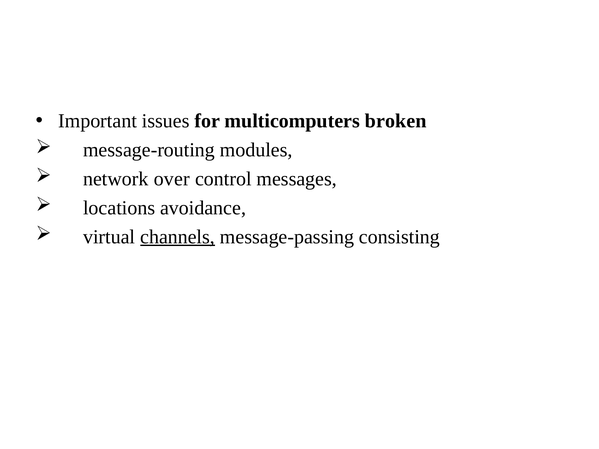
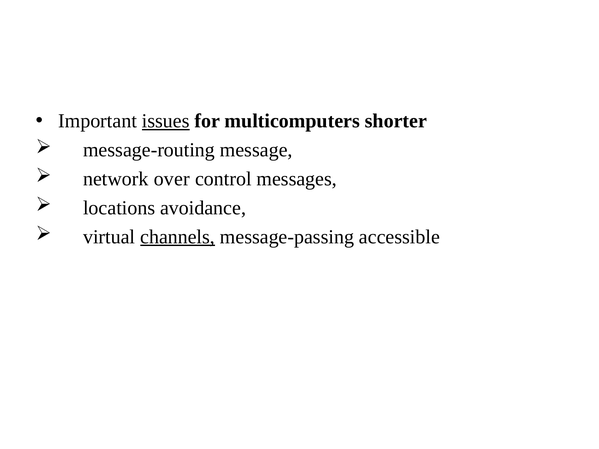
issues underline: none -> present (166, 121)
broken: broken -> shorter (396, 121)
modules: modules -> message (256, 150)
consisting: consisting -> accessible (399, 237)
